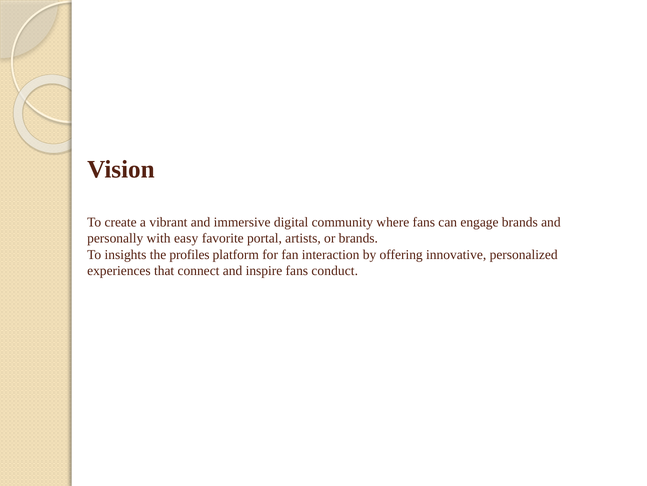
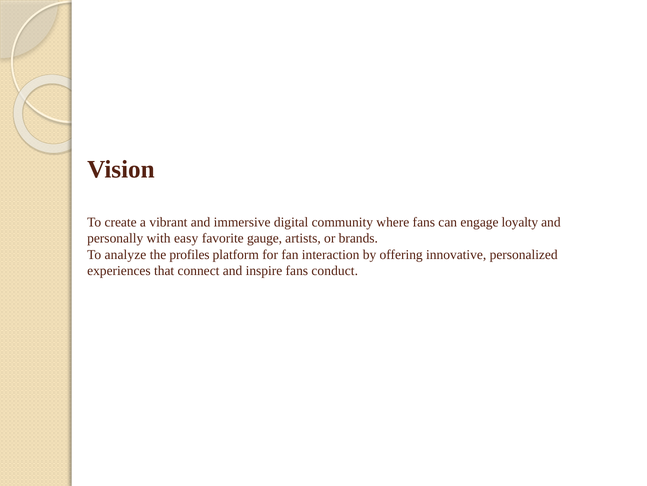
engage brands: brands -> loyalty (520, 222)
portal: portal -> gauge (265, 238)
insights: insights -> analyze (125, 254)
